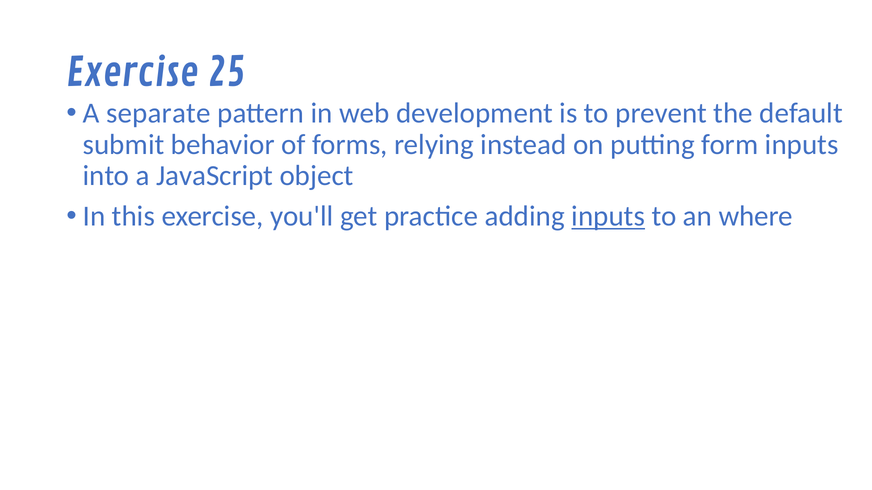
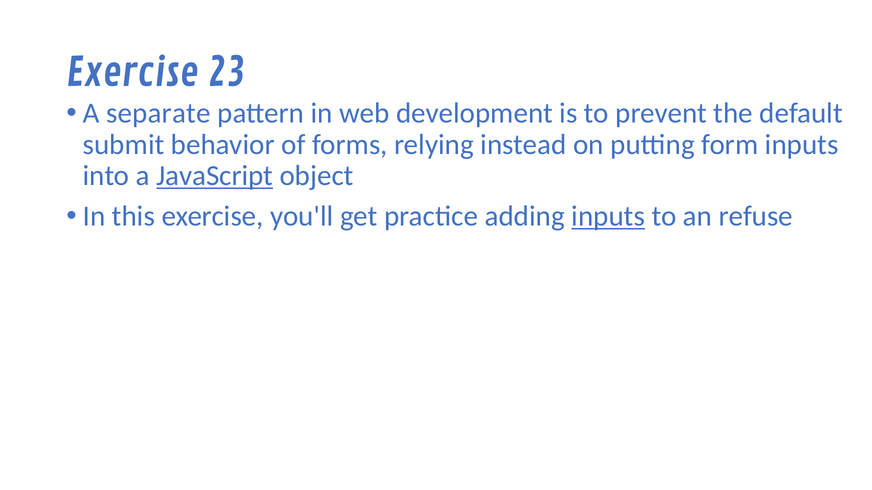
25: 25 -> 23 (226, 73)
JavaScript underline: none -> present (215, 176)
where: where -> refuse (756, 217)
